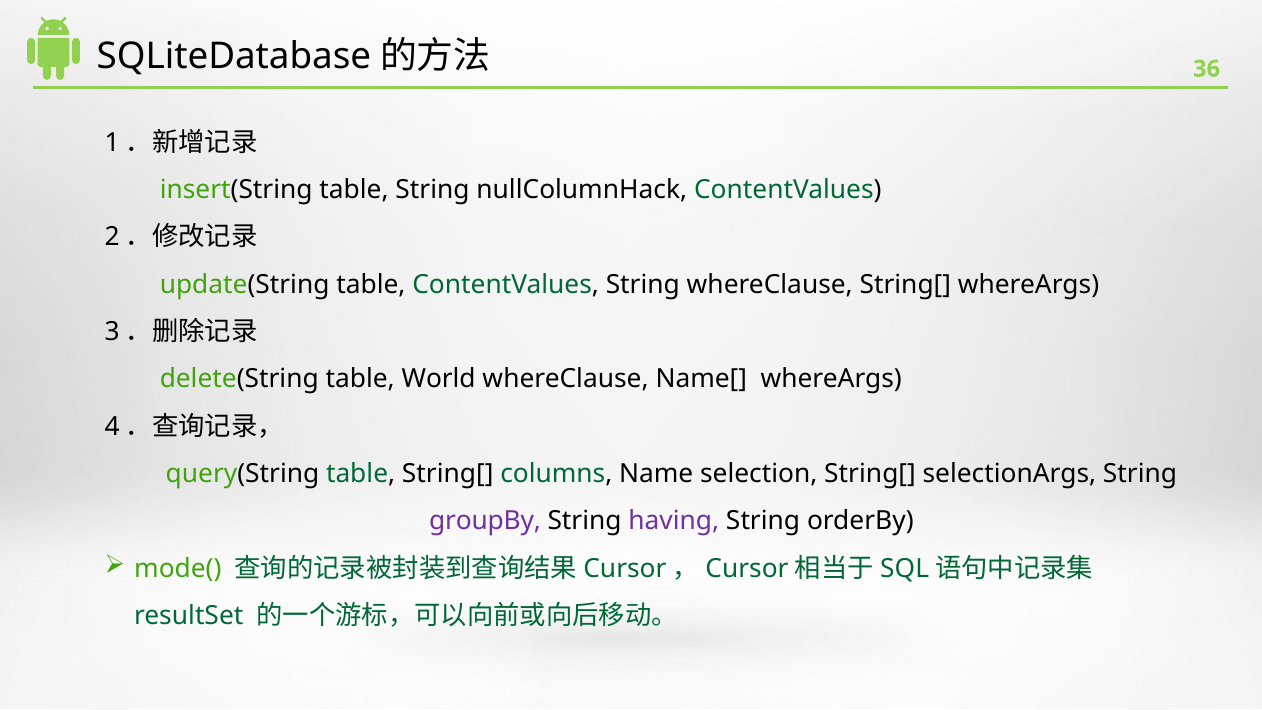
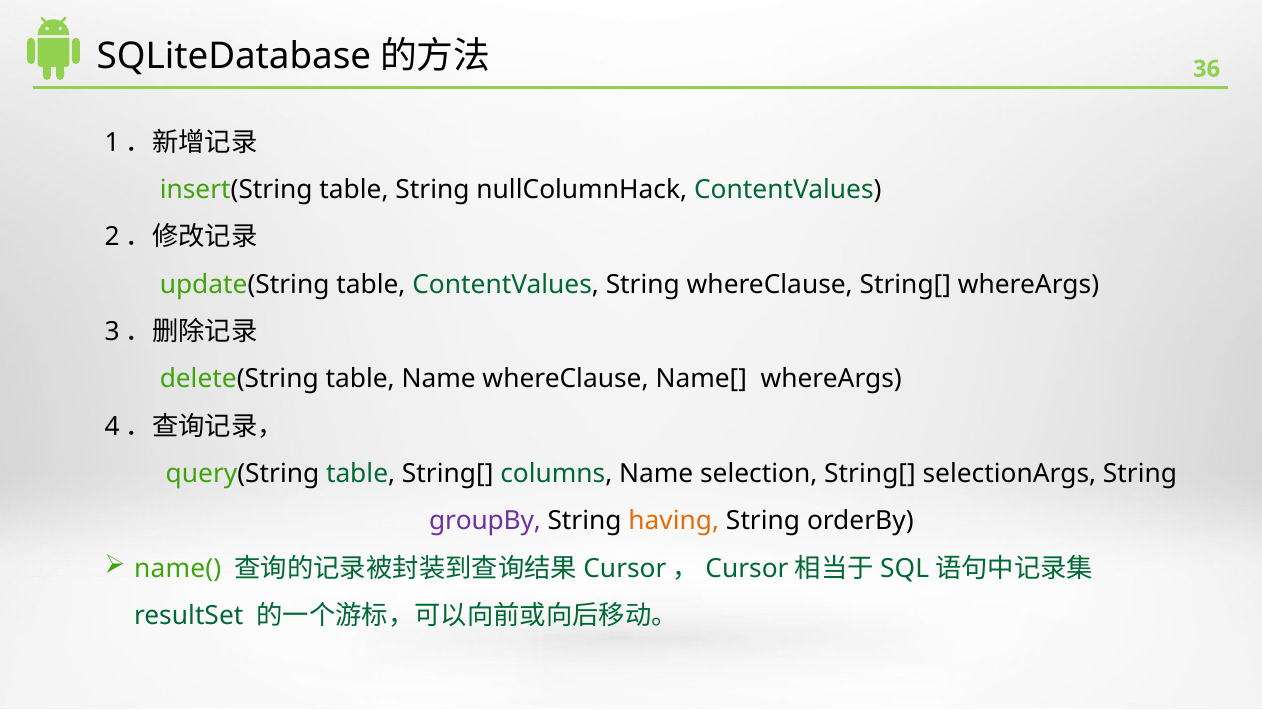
table World: World -> Name (439, 379)
having colour: purple -> orange (674, 521)
mode(: mode( -> name( (178, 568)
